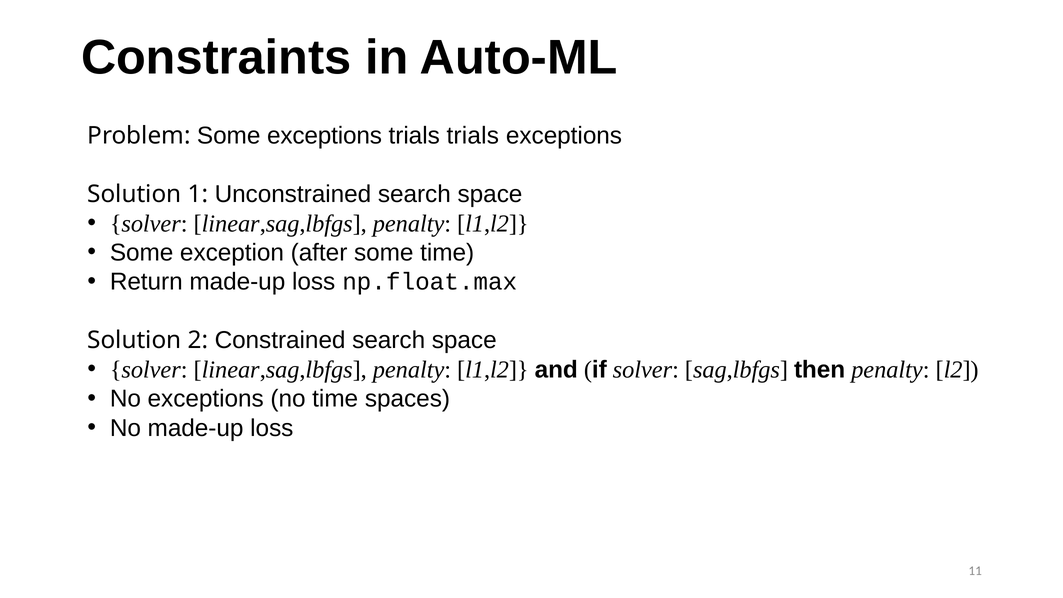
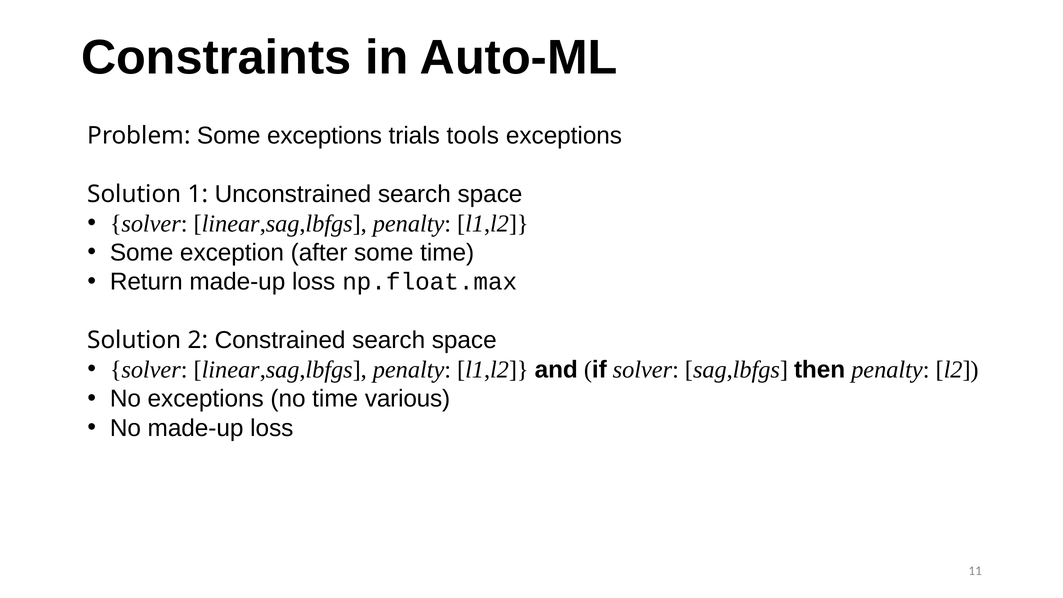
trials trials: trials -> tools (473, 136)
spaces: spaces -> various (408, 399)
